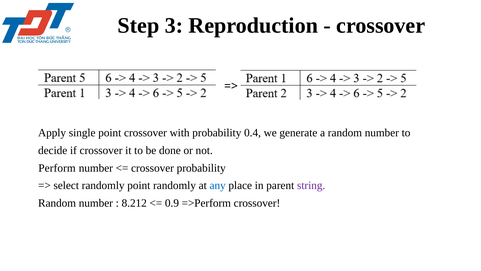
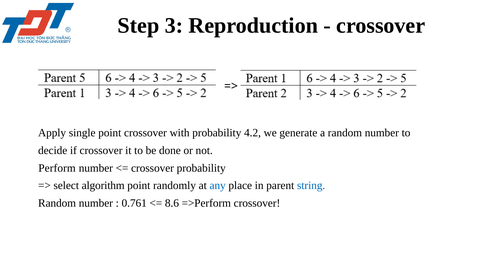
0.4: 0.4 -> 4.2 (253, 133)
select randomly: randomly -> algorithm (103, 185)
string colour: purple -> blue (311, 185)
8.212: 8.212 -> 0.761 (134, 203)
0.9: 0.9 -> 8.6 (172, 203)
